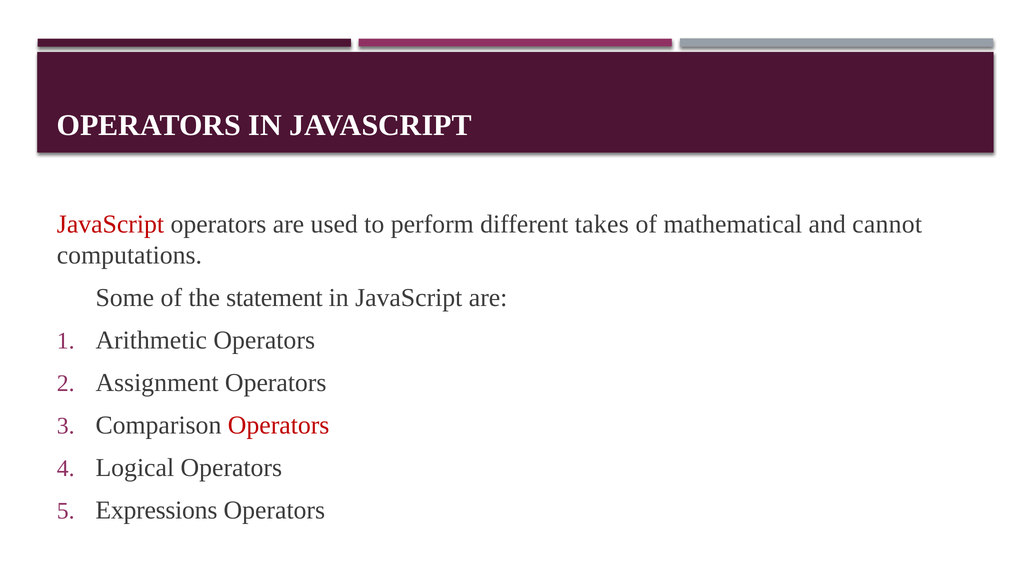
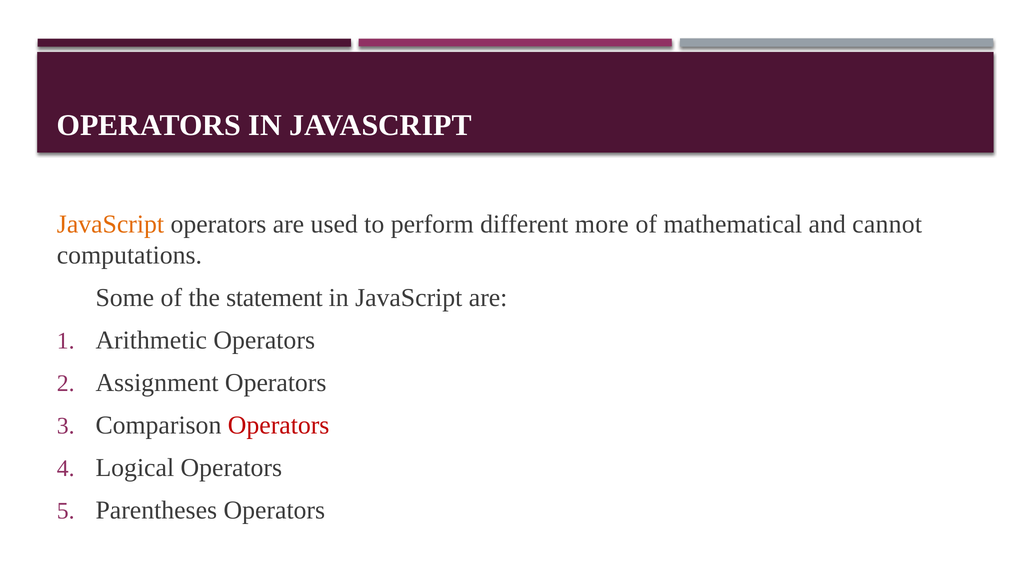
JavaScript colour: red -> orange (110, 224)
takes: takes -> more (602, 224)
Expressions: Expressions -> Parentheses (156, 510)
